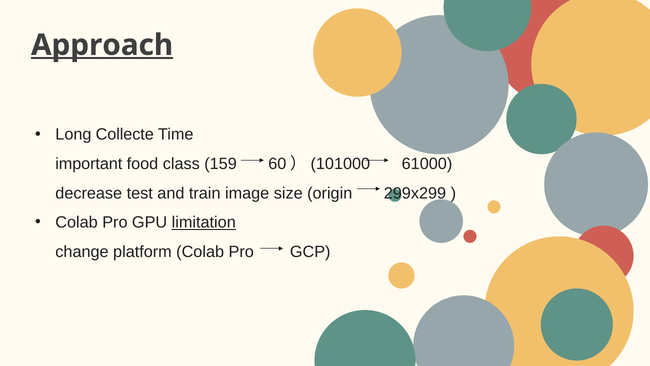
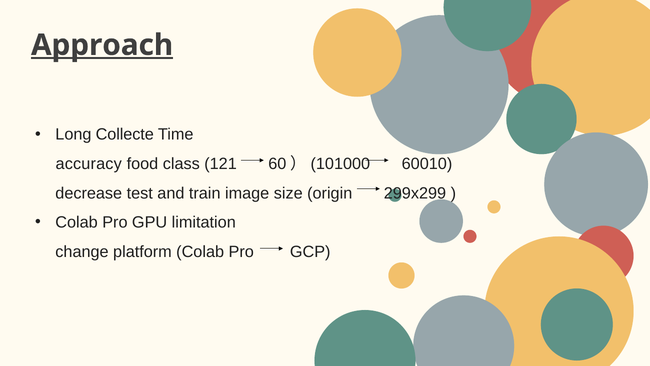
important: important -> accuracy (89, 164)
159: 159 -> 121 (221, 164)
61000: 61000 -> 60010 (427, 164)
limitation underline: present -> none (204, 222)
